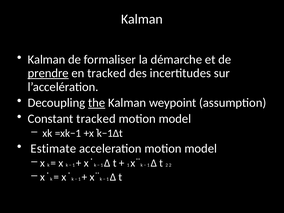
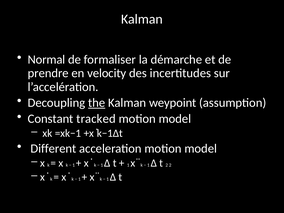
Kalman: Kalman -> Normal (46, 60)
prendre underline: present -> none (48, 73)
en tracked: tracked -> velocity (107, 73)
Estimate: Estimate -> Different (53, 149)
